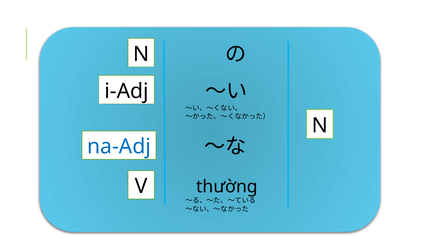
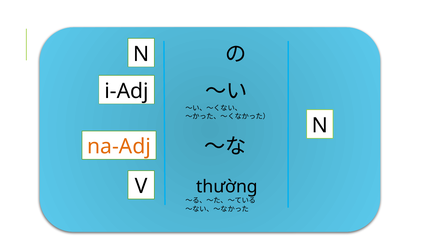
na-Adj colour: blue -> orange (119, 147)
